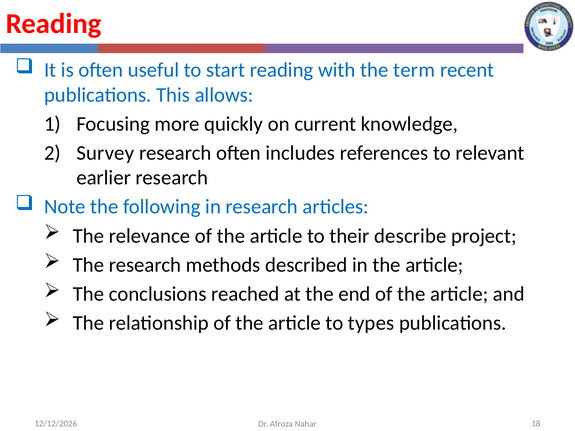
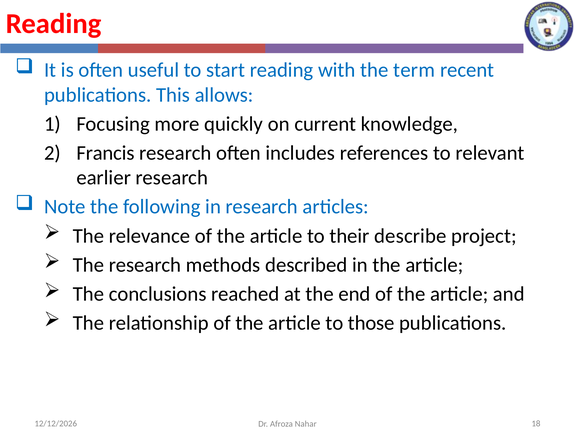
Survey: Survey -> Francis (105, 153)
types: types -> those (371, 323)
